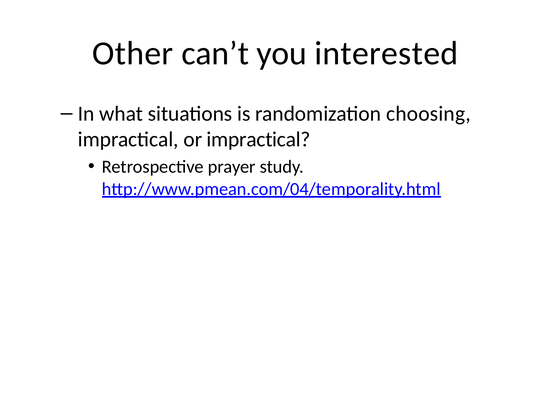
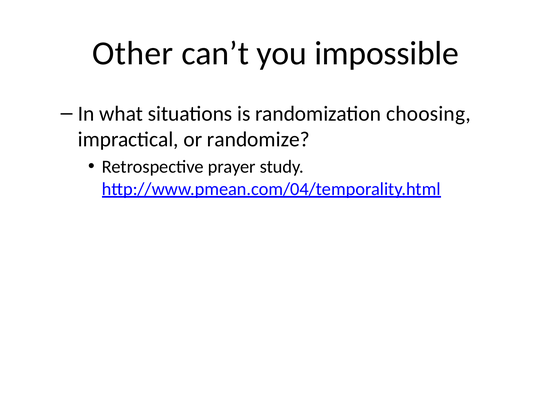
interested: interested -> impossible (387, 53)
or impractical: impractical -> randomize (258, 139)
